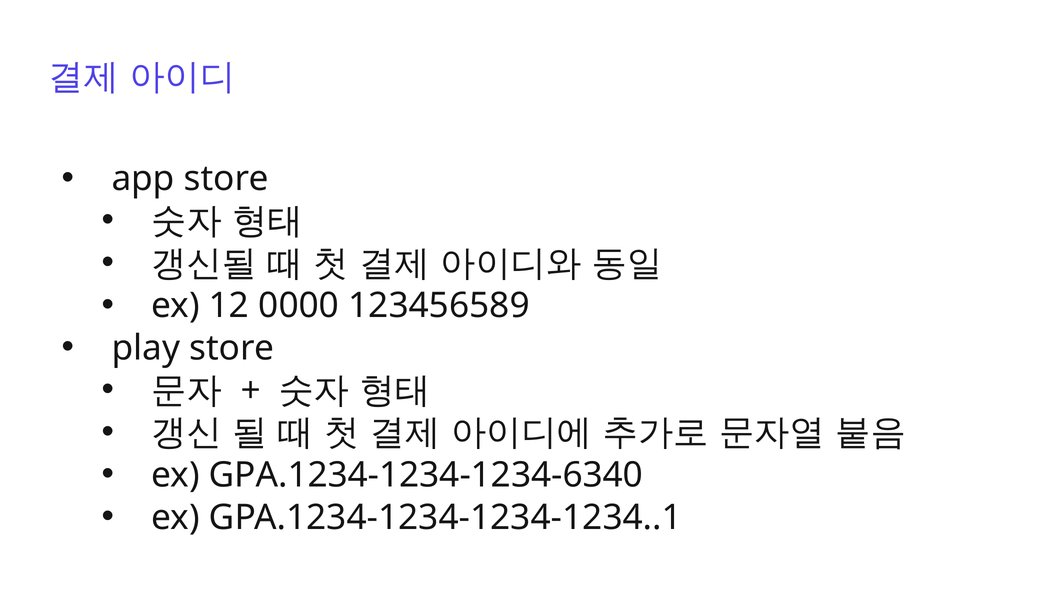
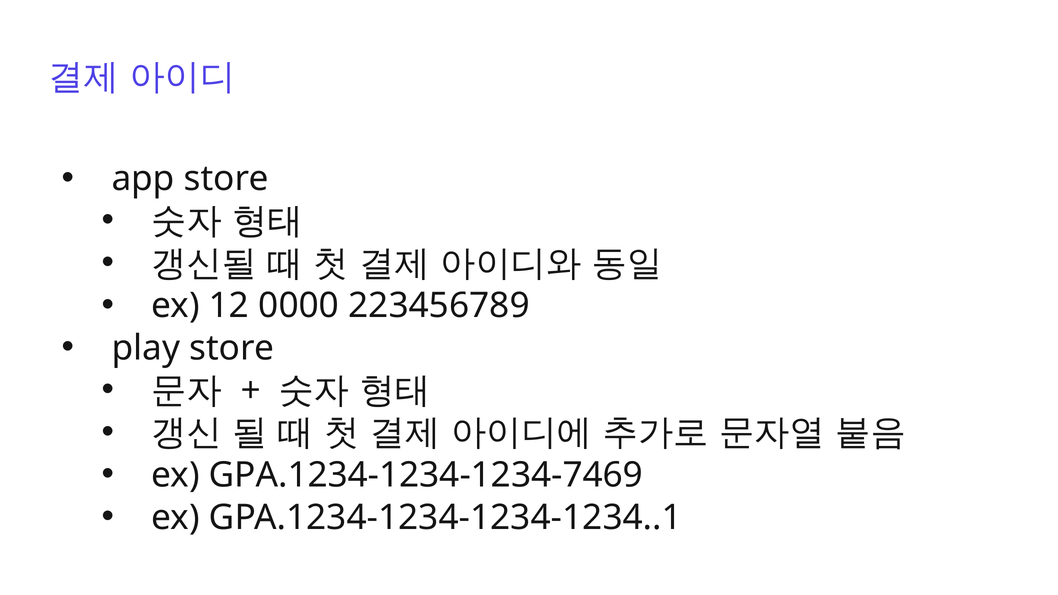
123456589: 123456589 -> 223456789 (439, 306)
GPA.1234-1234-1234-6340: GPA.1234-1234-1234-6340 -> GPA.1234-1234-1234-7469 (426, 475)
